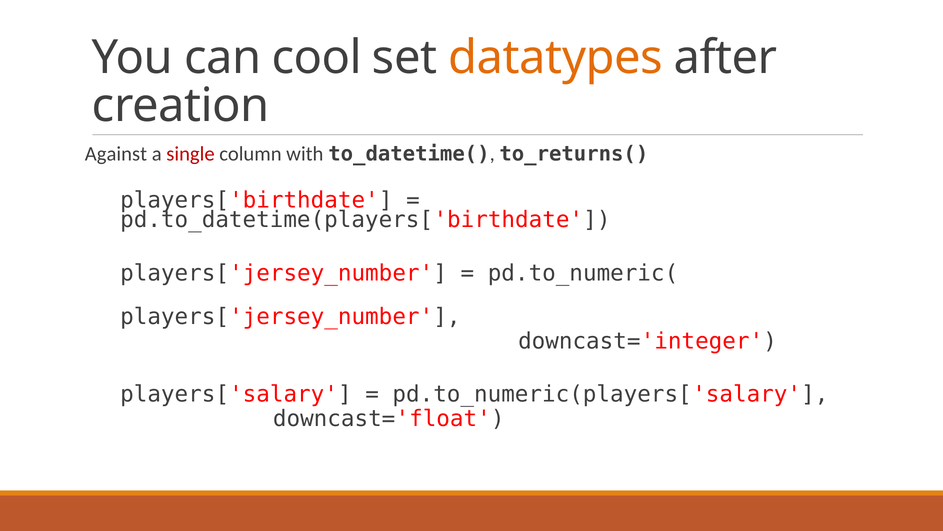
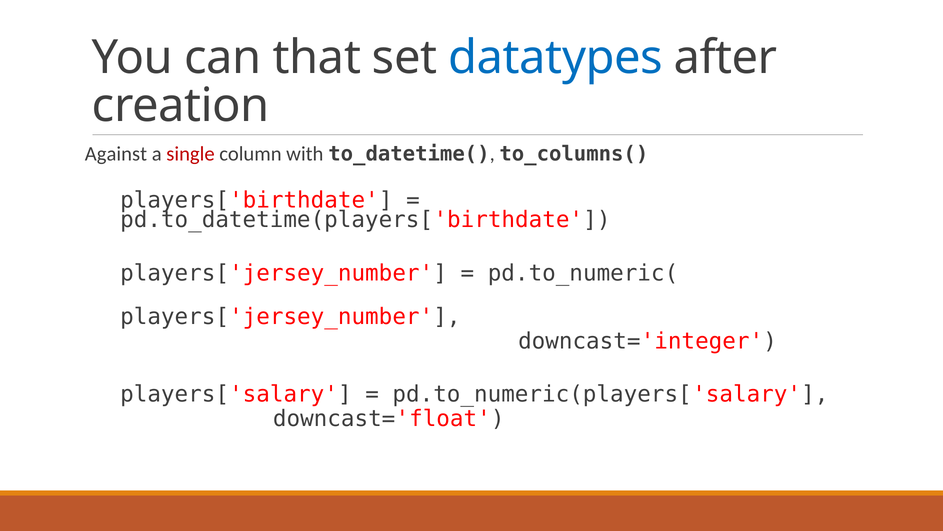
cool: cool -> that (317, 58)
datatypes colour: orange -> blue (556, 58)
to_returns(: to_returns( -> to_columns( (574, 154)
